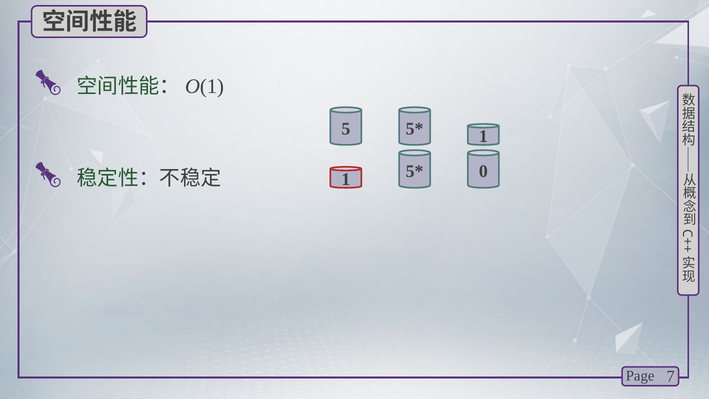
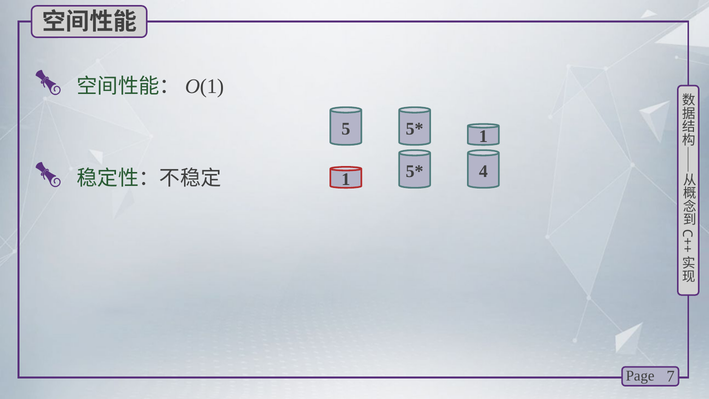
0: 0 -> 4 (483, 171)
